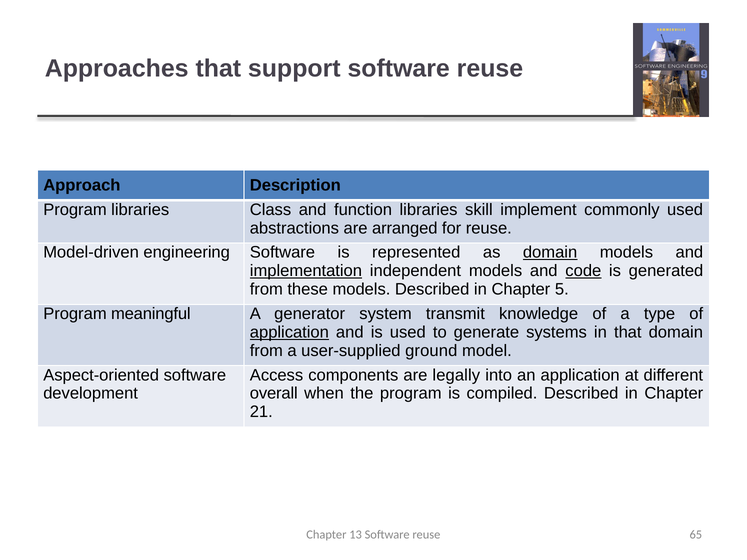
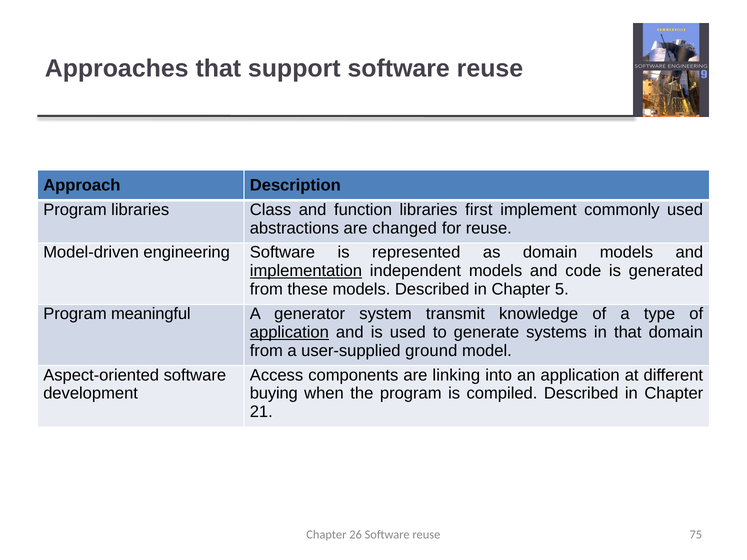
skill: skill -> first (479, 210)
arranged: arranged -> changed (405, 228)
domain underline: present -> none (550, 253)
code underline: present -> none (583, 271)
legally: legally -> linking (456, 375)
overall: overall -> buying (274, 394)
13: 13 -> 26 (356, 535)
65: 65 -> 75 (696, 535)
